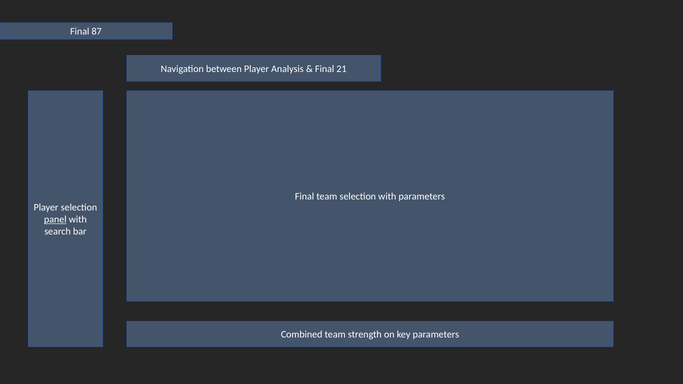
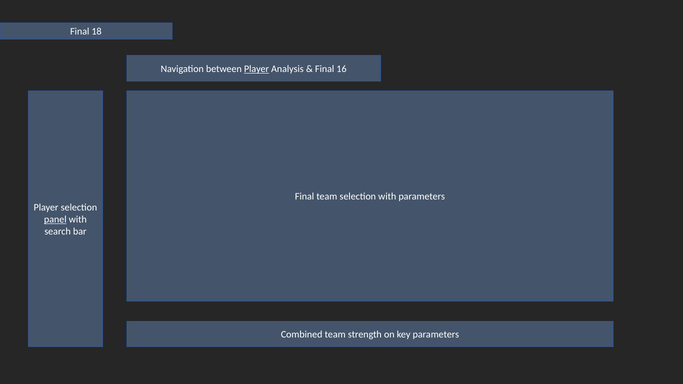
87: 87 -> 18 (97, 32)
Player underline: none -> present (257, 69)
21: 21 -> 16 (342, 69)
